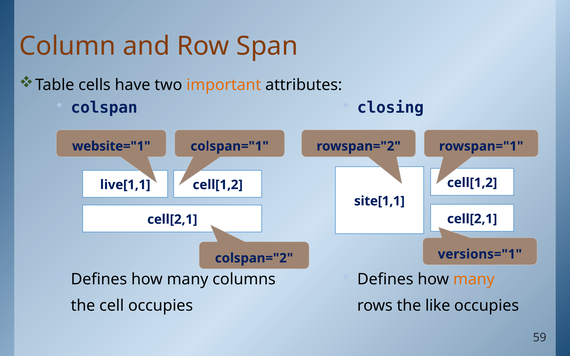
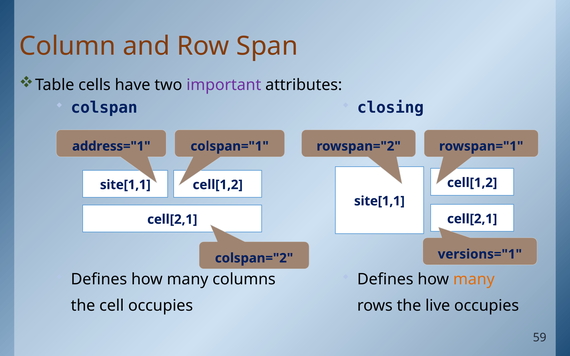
important colour: orange -> purple (224, 85)
website="1: website="1 -> address="1 (111, 146)
live[1,1: live[1,1 -> site[1,1 (125, 185)
like: like -> live (438, 306)
